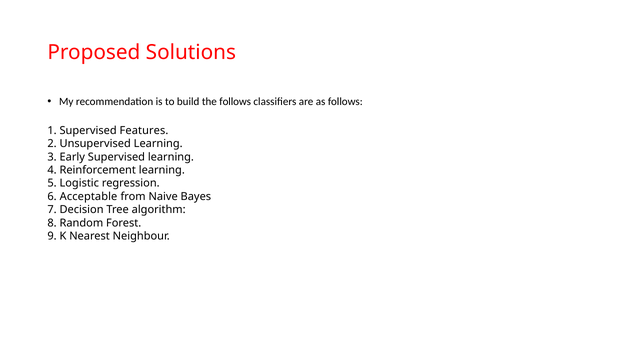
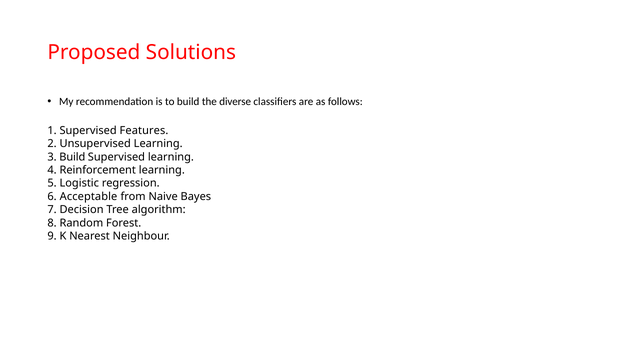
the follows: follows -> diverse (235, 101)
3 Early: Early -> Build (72, 157)
